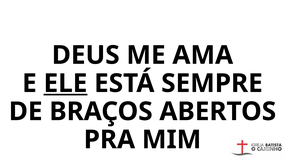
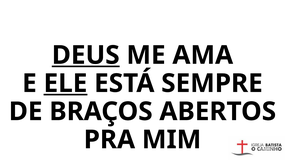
DEUS underline: none -> present (86, 55)
